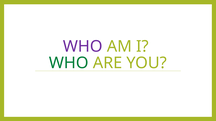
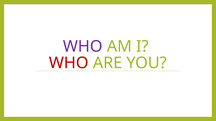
WHO colour: green -> red (69, 63)
